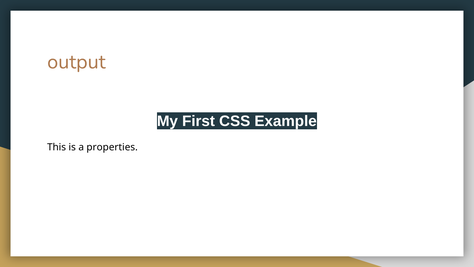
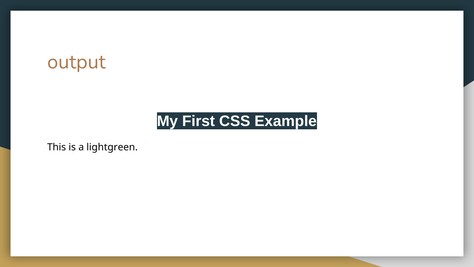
properties: properties -> lightgreen (112, 147)
